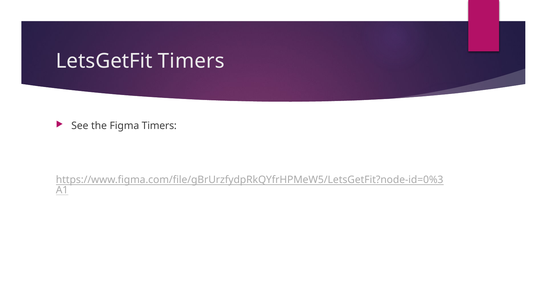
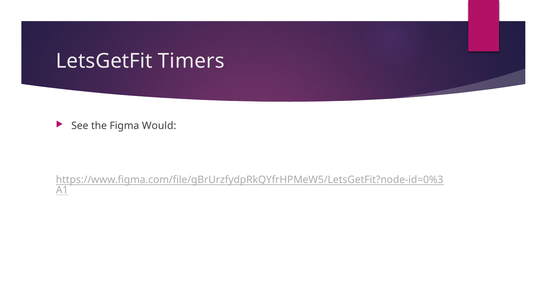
Figma Timers: Timers -> Would (159, 126)
